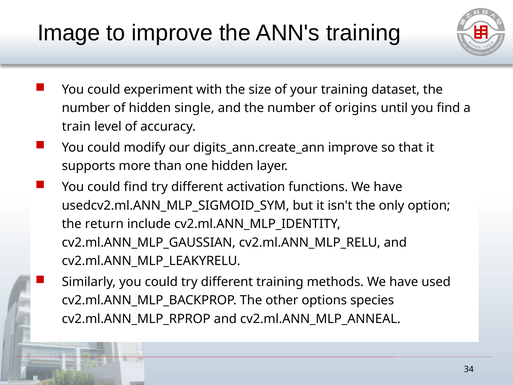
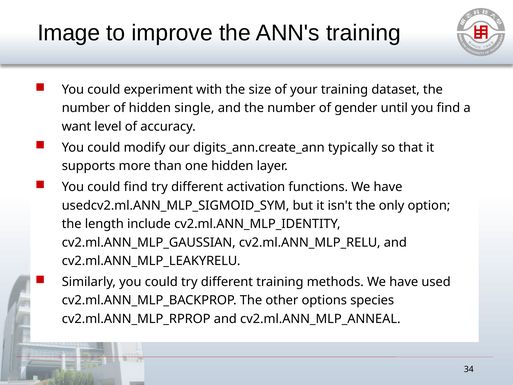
origins: origins -> gender (356, 108)
train: train -> want (76, 126)
digits_ann.create_ann improve: improve -> typically (353, 147)
return: return -> length (104, 224)
